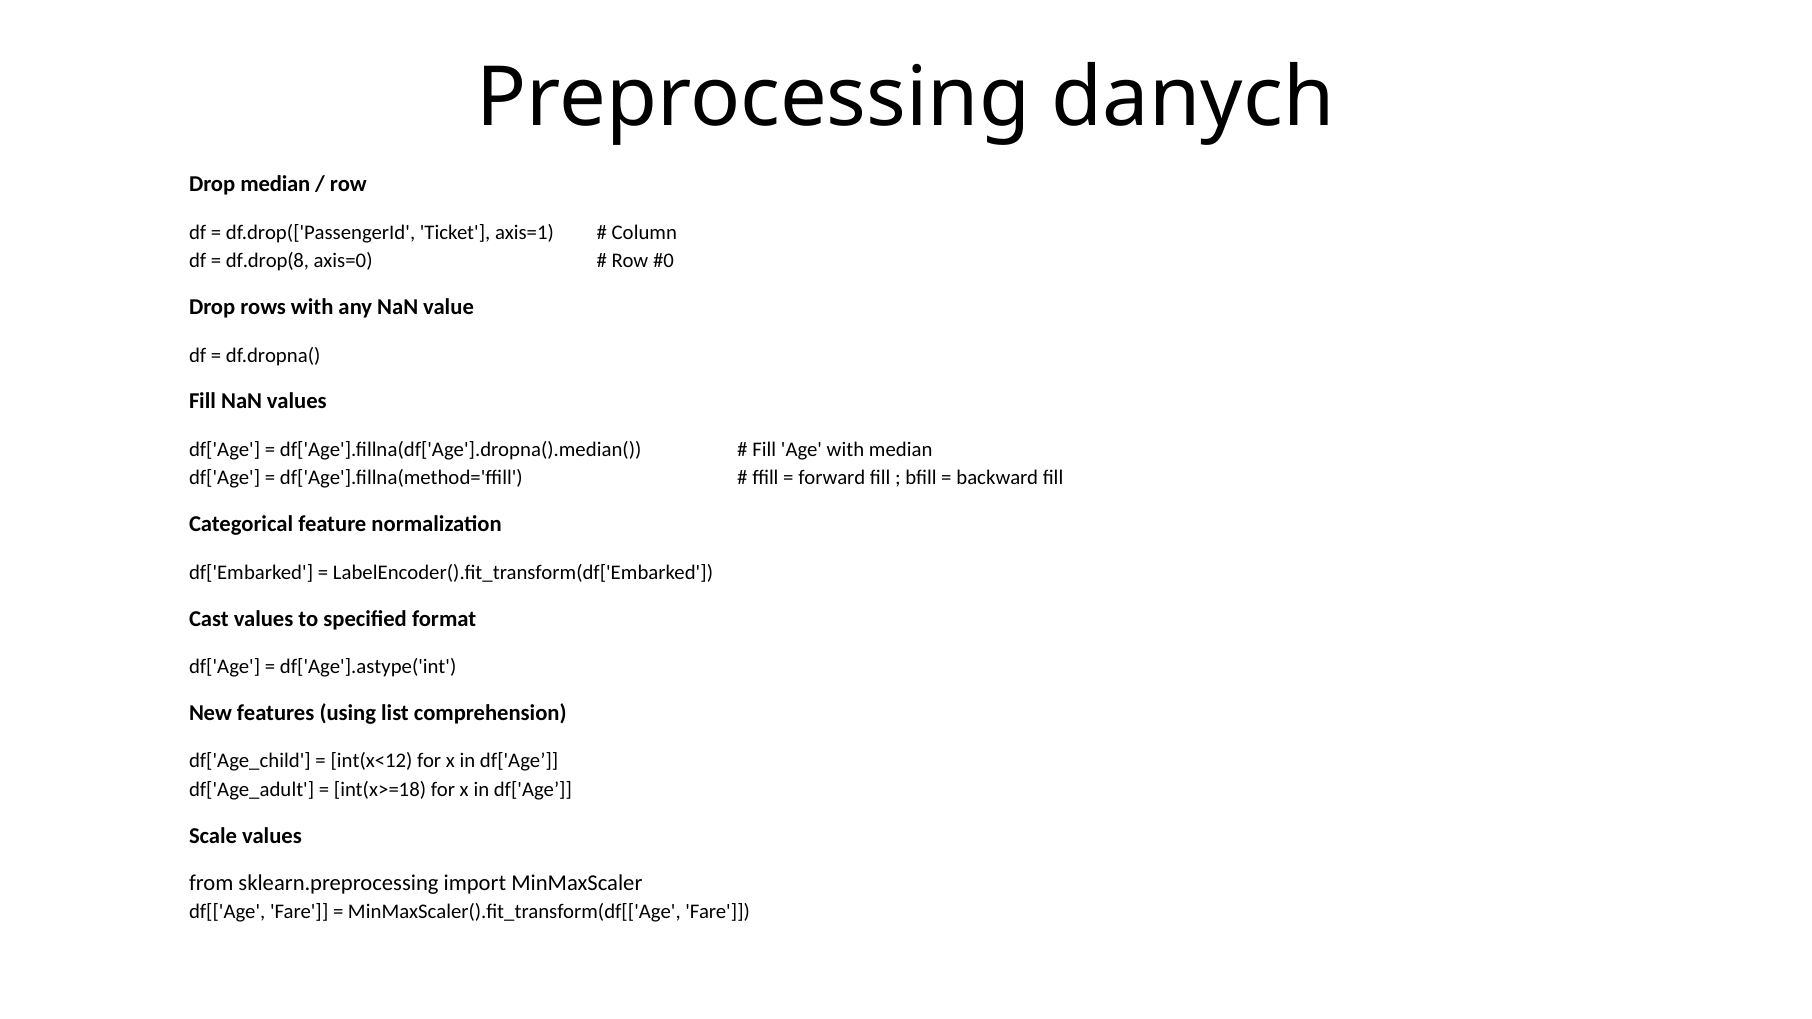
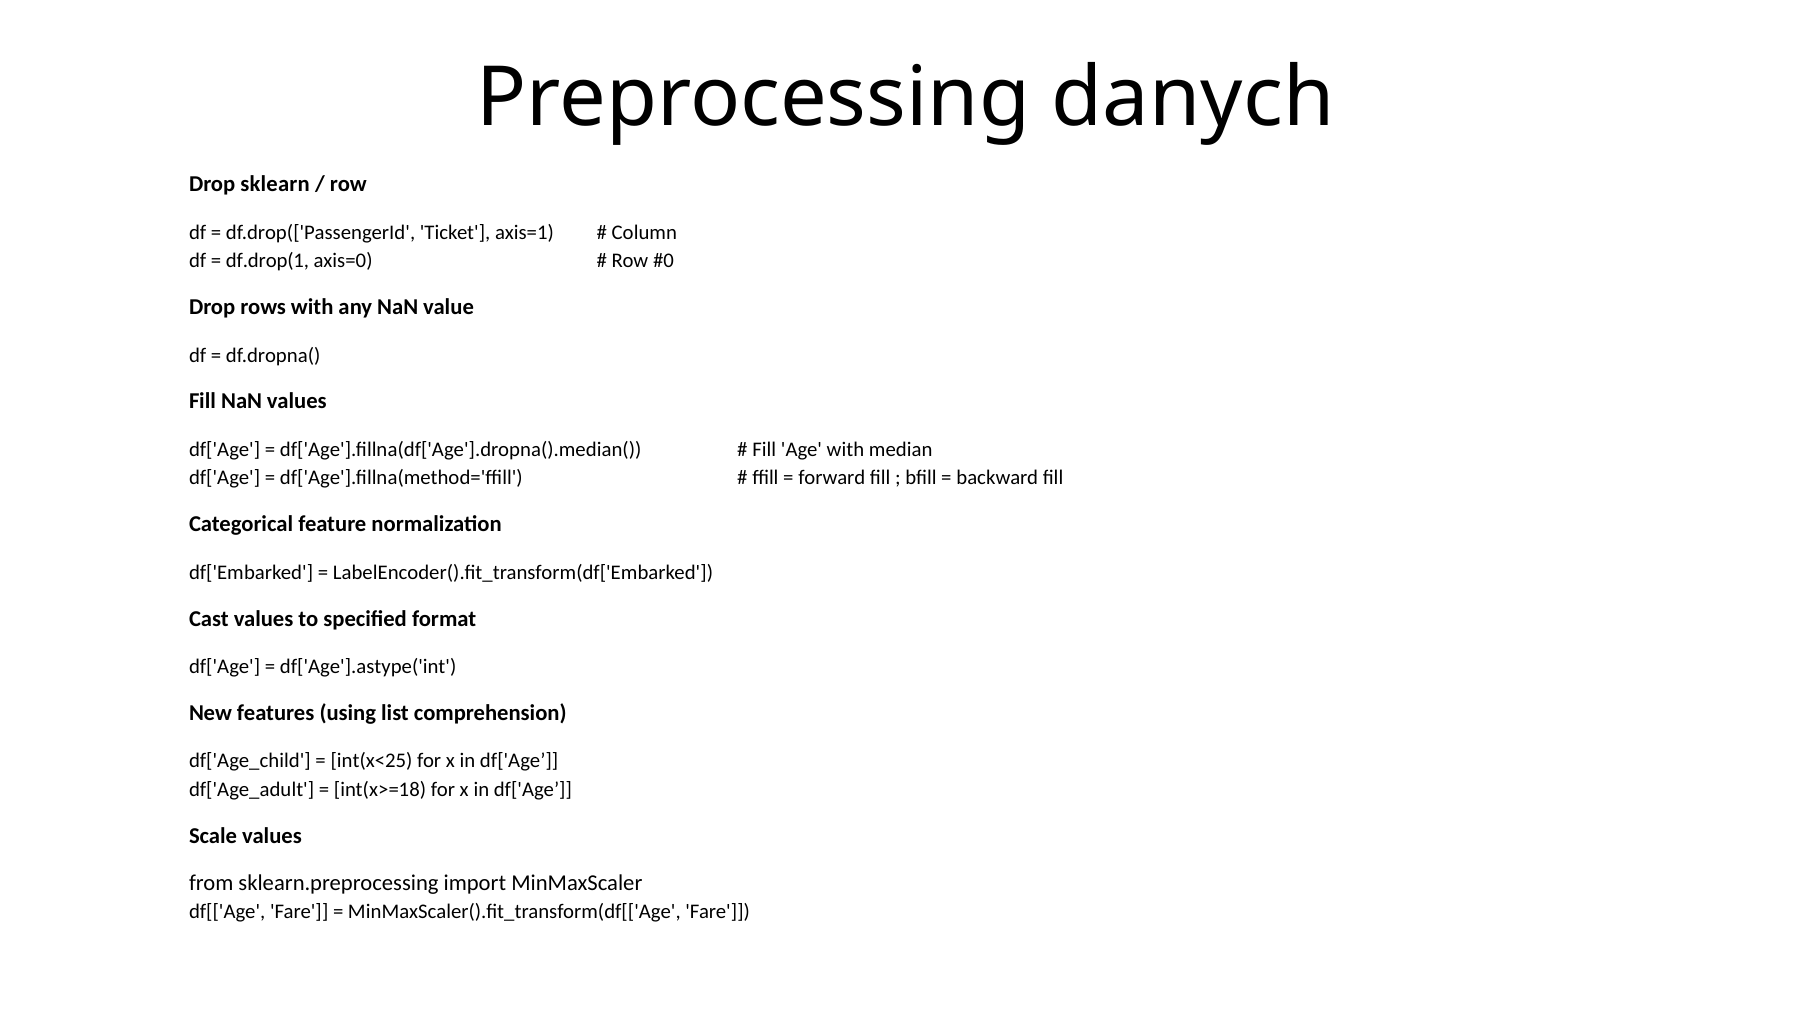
Drop median: median -> sklearn (275, 185)
df.drop(8: df.drop(8 -> df.drop(1 (267, 261)
int(x<12: int(x<12 -> int(x<25 (371, 761)
